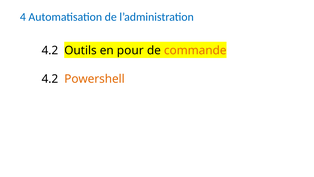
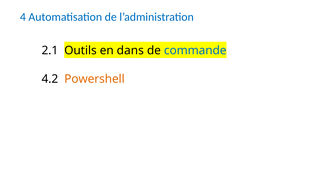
4.2: 4.2 -> 2.1 (50, 50)
pour: pour -> dans (130, 50)
commande colour: orange -> blue (195, 50)
